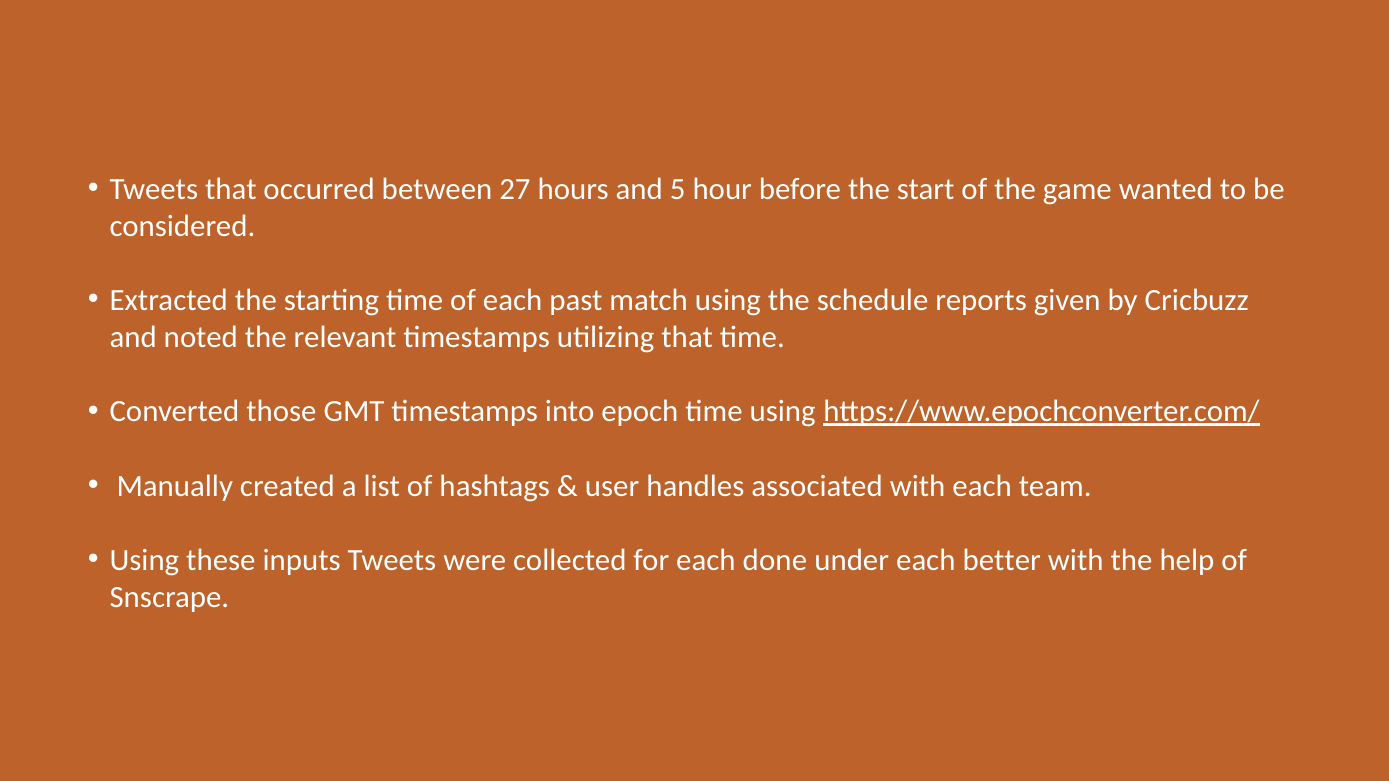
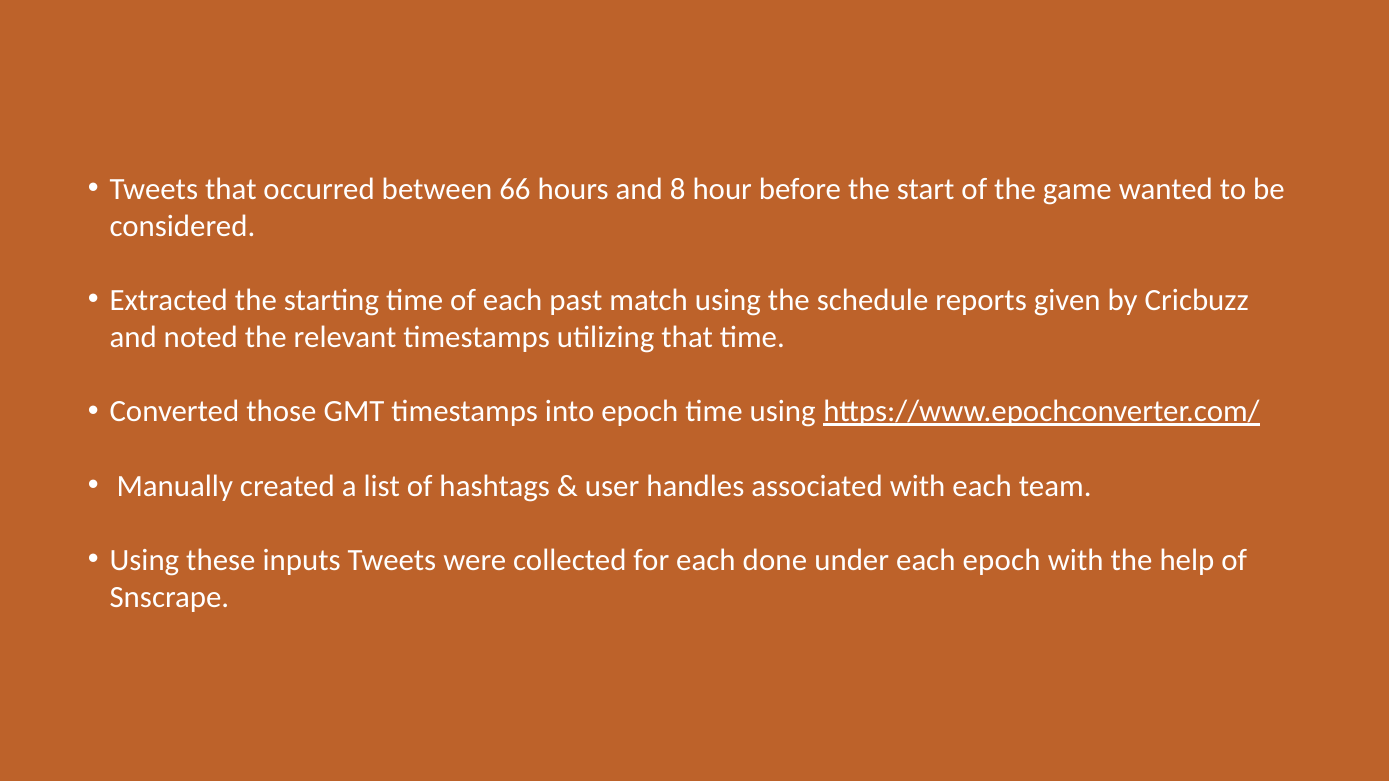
27: 27 -> 66 (515, 189)
5: 5 -> 8 (678, 189)
each better: better -> epoch (1002, 560)
